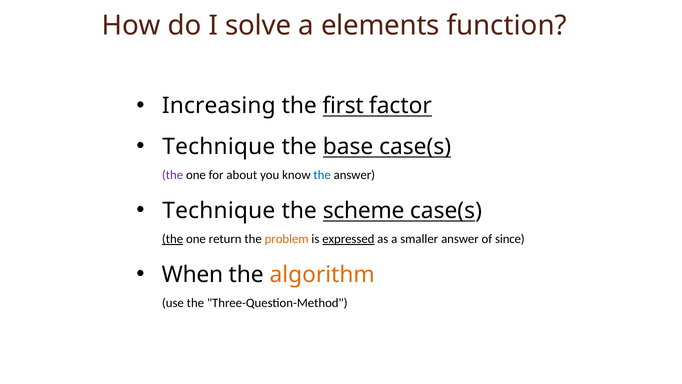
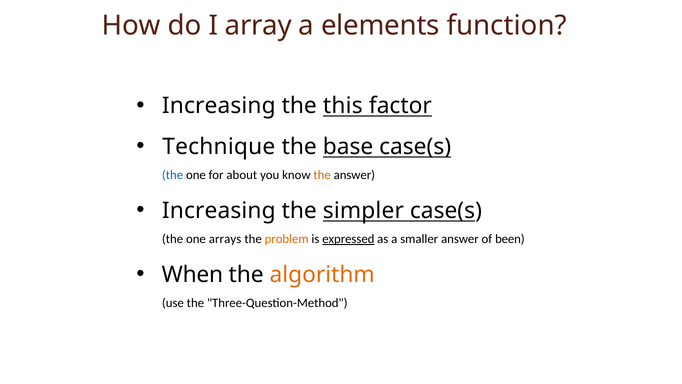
solve: solve -> array (258, 26)
first: first -> this (343, 106)
the colour: purple -> blue (173, 175)
the colour: blue -> orange (322, 175)
Technique: Technique -> Increasing (219, 210)
scheme: scheme -> simpler (363, 210)
the underline: present -> none (173, 239)
return: return -> arrays (225, 239)
since: since -> been (510, 239)
